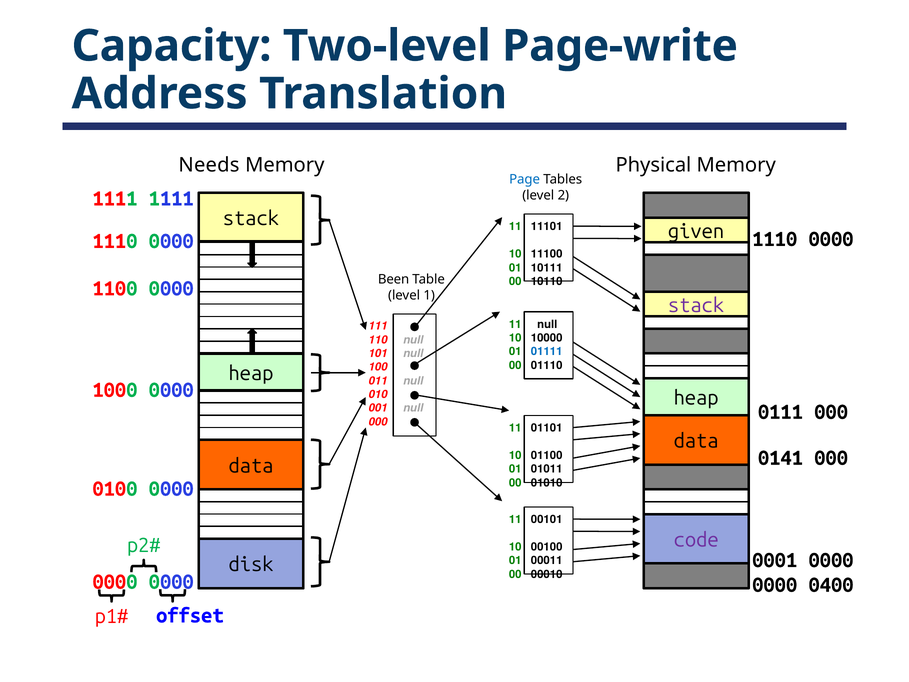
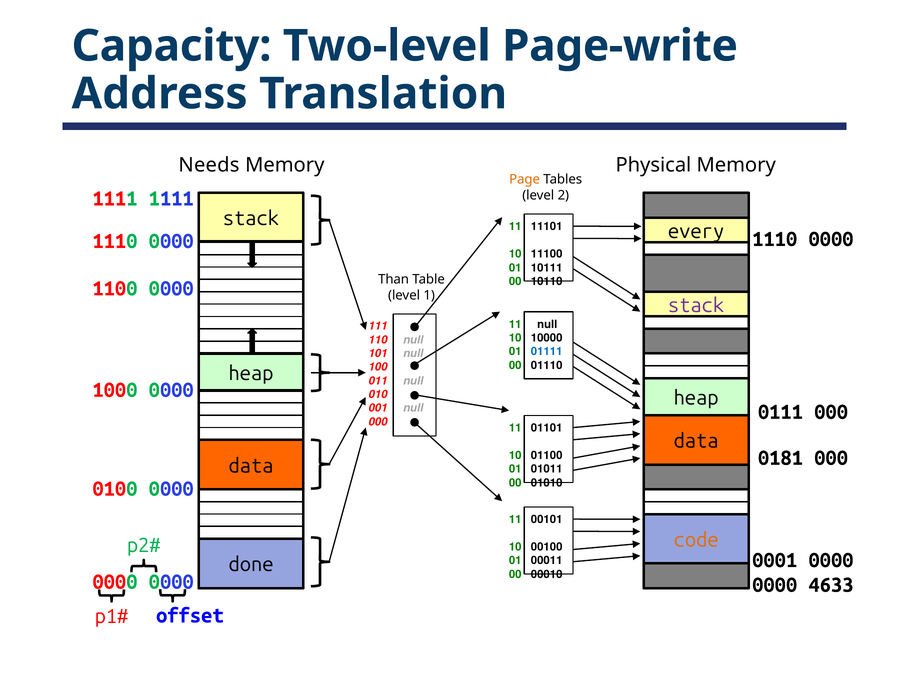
Page colour: blue -> orange (525, 180)
given: given -> every (696, 231)
Been: Been -> Than (394, 279)
0141: 0141 -> 0181 (780, 458)
code colour: purple -> orange (696, 540)
disk: disk -> done (251, 565)
0400: 0400 -> 4633 (831, 585)
